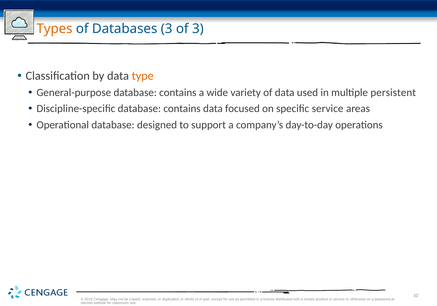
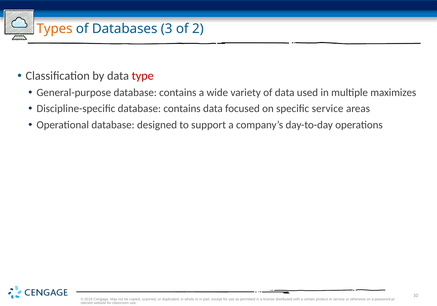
of 3: 3 -> 2 (198, 29)
type colour: orange -> red (143, 76)
persistent: persistent -> maximizes (393, 93)
